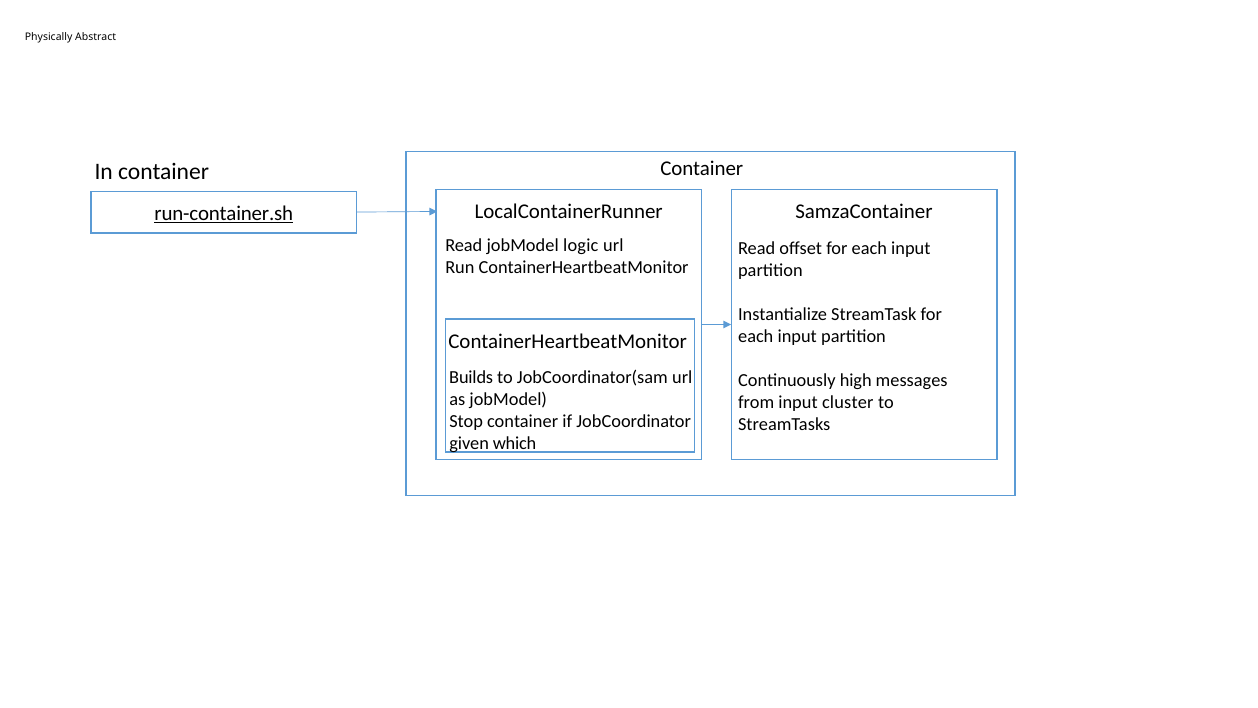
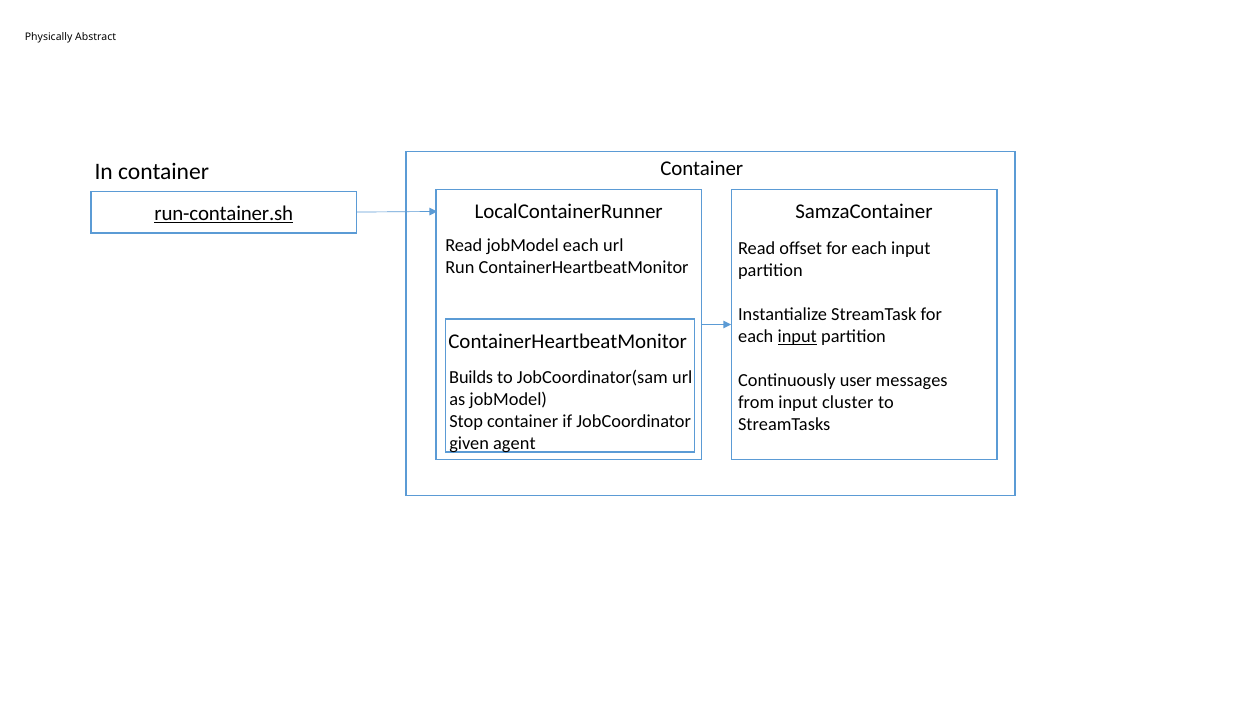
jobModel logic: logic -> each (581, 245)
input underline: none -> present (797, 336)
high: high -> user (856, 380)
which: which -> agent (514, 443)
